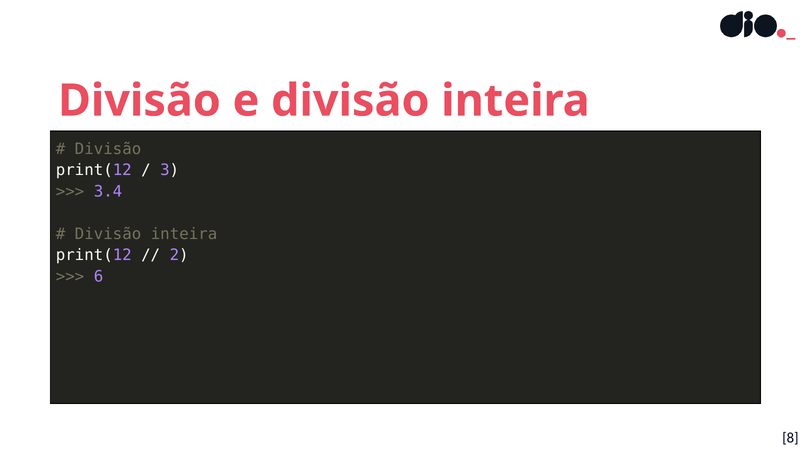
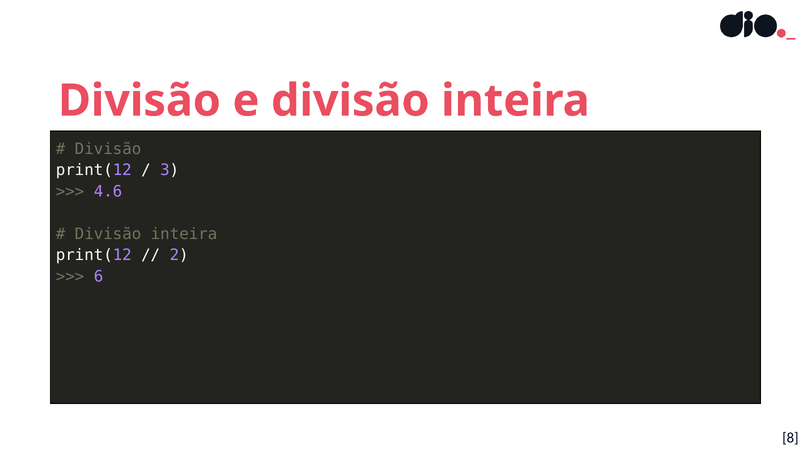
3.4: 3.4 -> 4.6 (108, 192)
